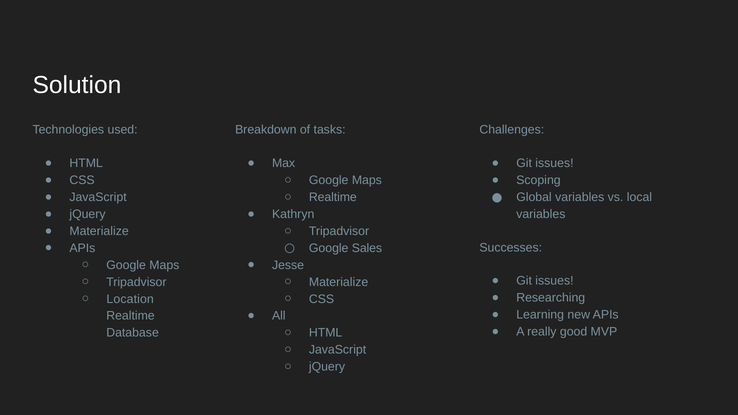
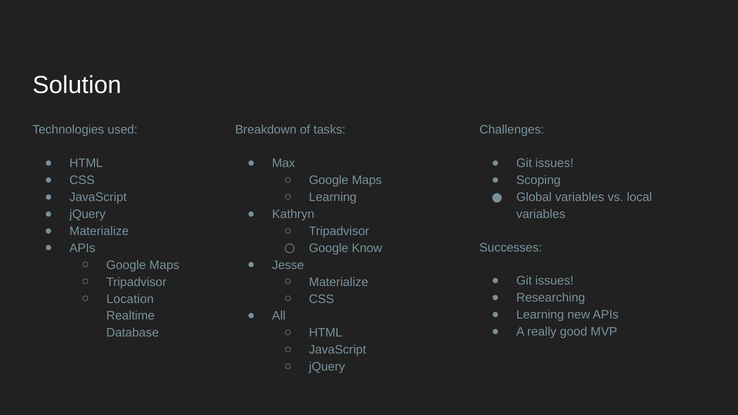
Realtime: Realtime -> Learning (333, 197)
Sales: Sales -> Know (367, 248)
